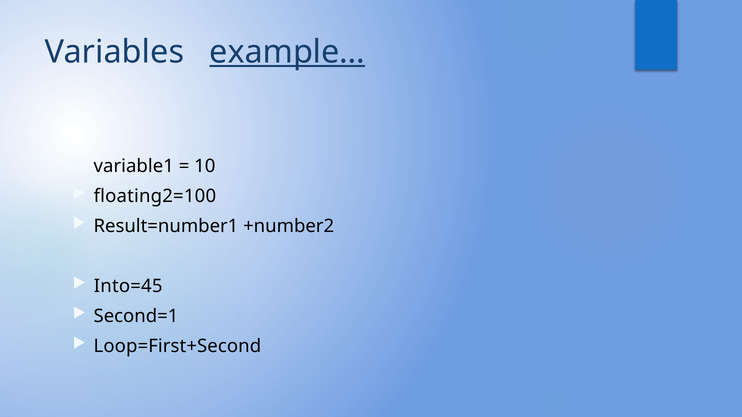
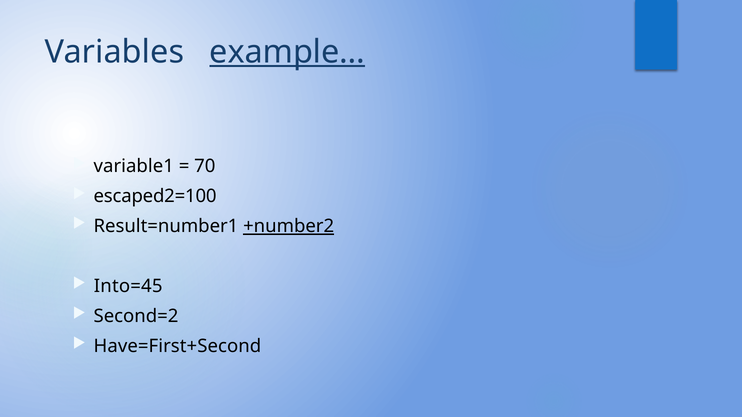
10: 10 -> 70 (205, 166)
floating2=100: floating2=100 -> escaped2=100 (155, 196)
+number2 underline: none -> present (289, 226)
Second=1: Second=1 -> Second=2 (136, 316)
Loop=First+Second: Loop=First+Second -> Have=First+Second (177, 346)
